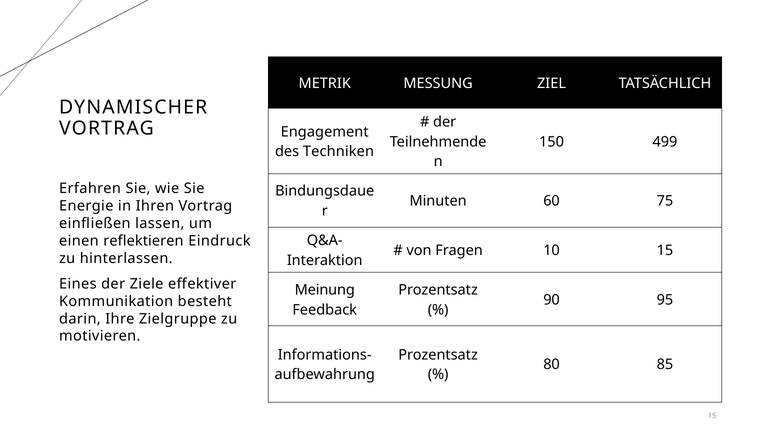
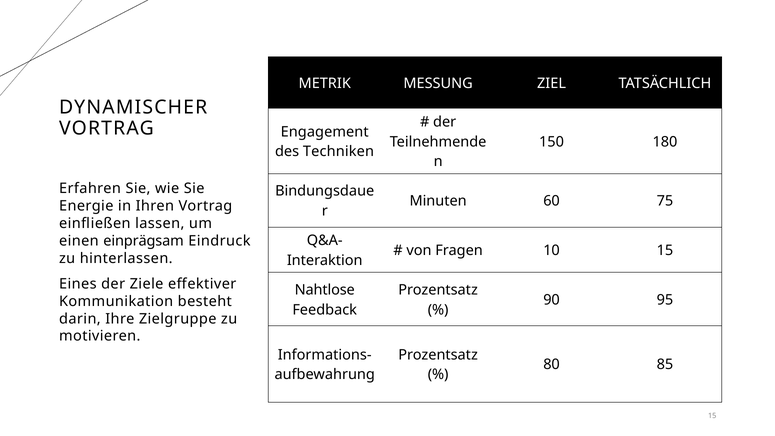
499: 499 -> 180 (665, 142)
reflektieren: reflektieren -> einprägsam (144, 241)
Meinung: Meinung -> Nahtlose (325, 290)
